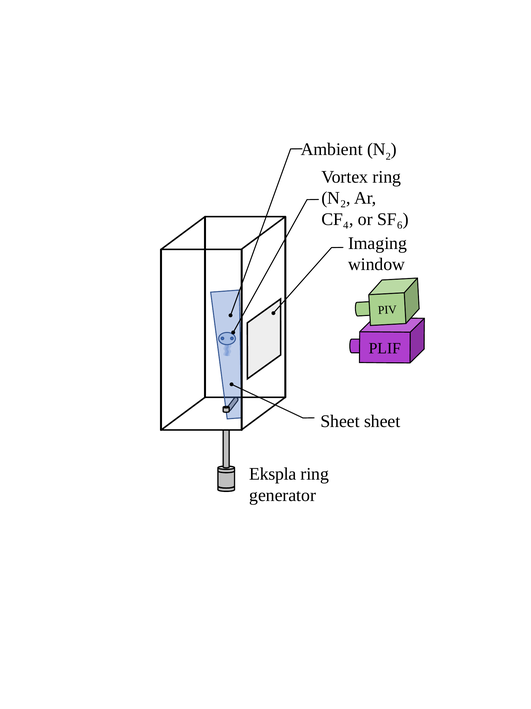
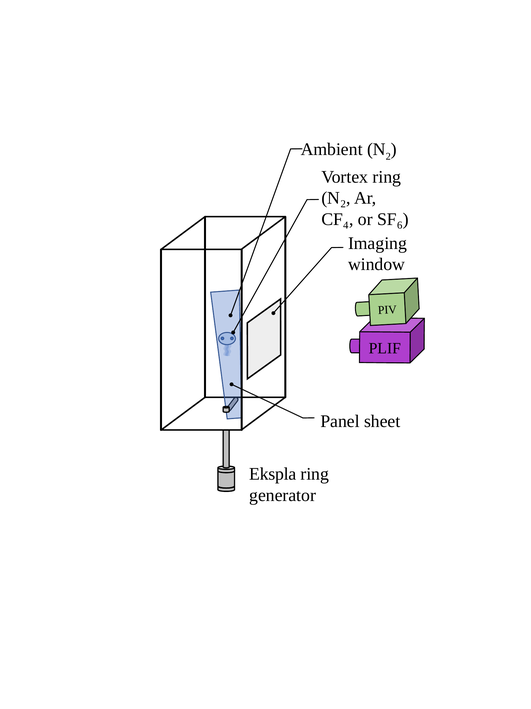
Sheet: Sheet -> Panel (340, 421)
